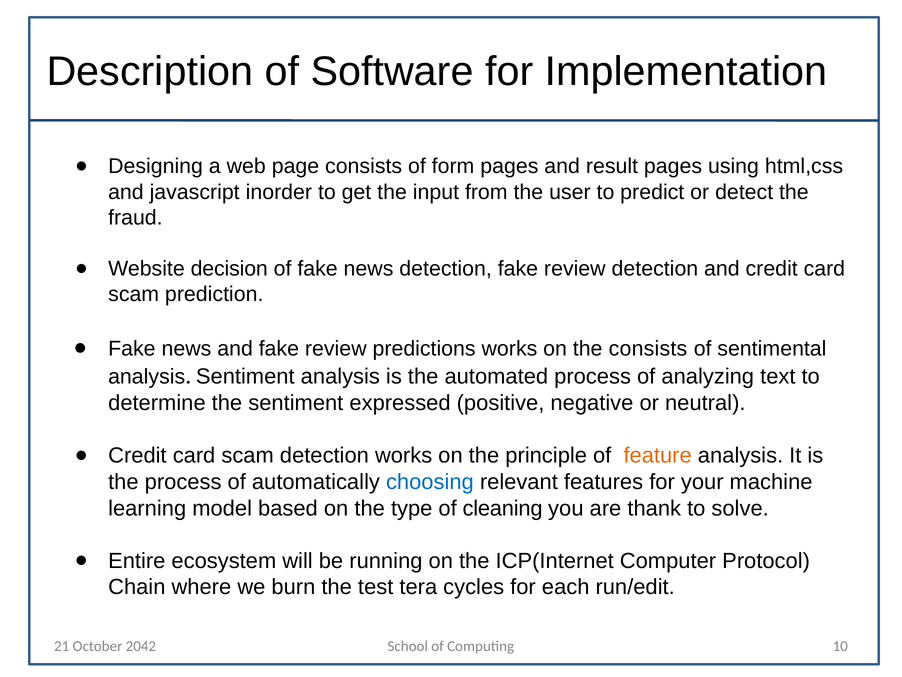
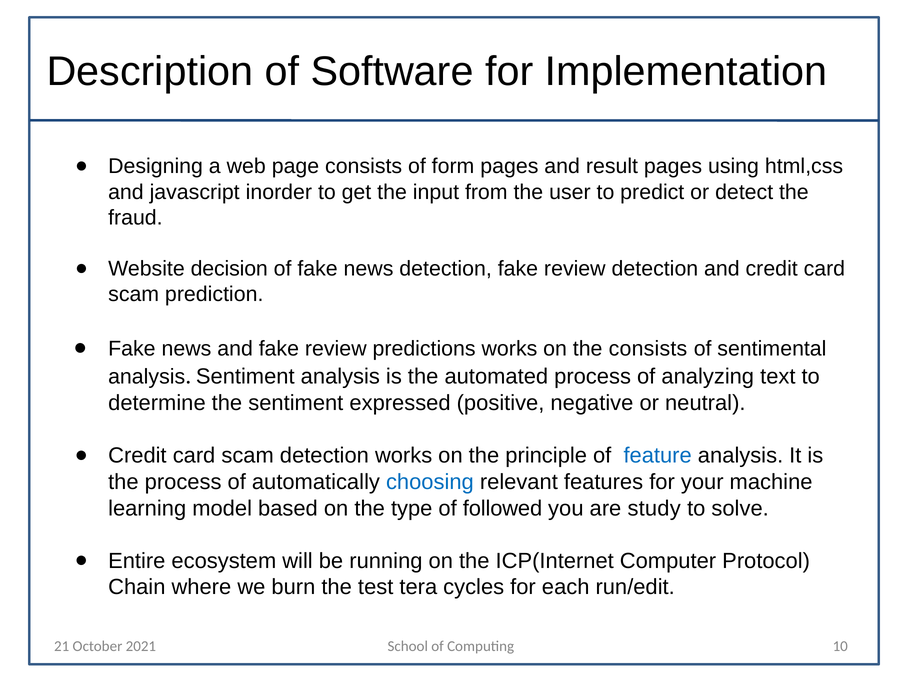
feature colour: orange -> blue (658, 455)
cleaning: cleaning -> followed (503, 508)
thank: thank -> study (654, 508)
2042: 2042 -> 2021 (141, 646)
